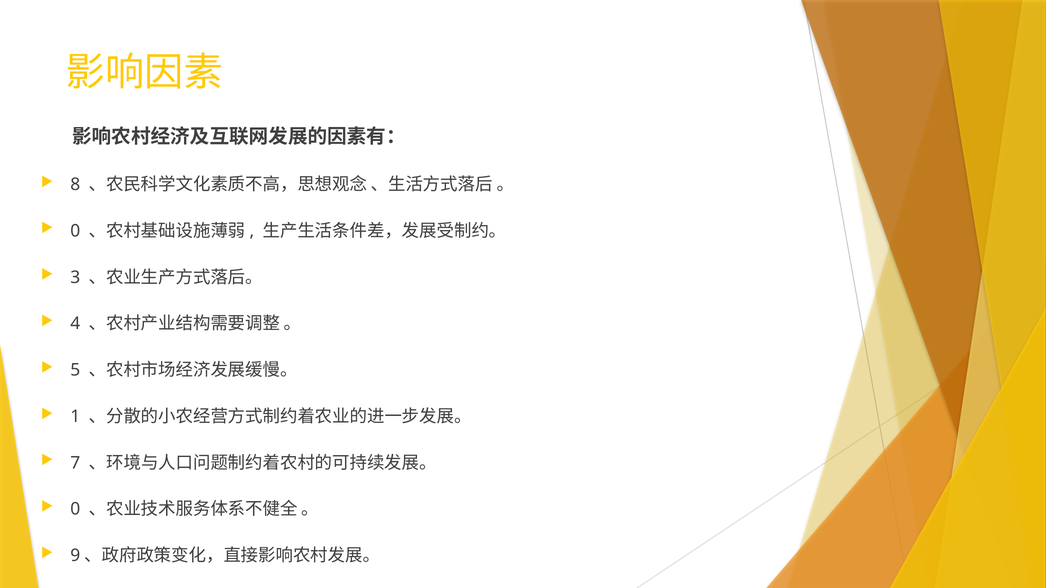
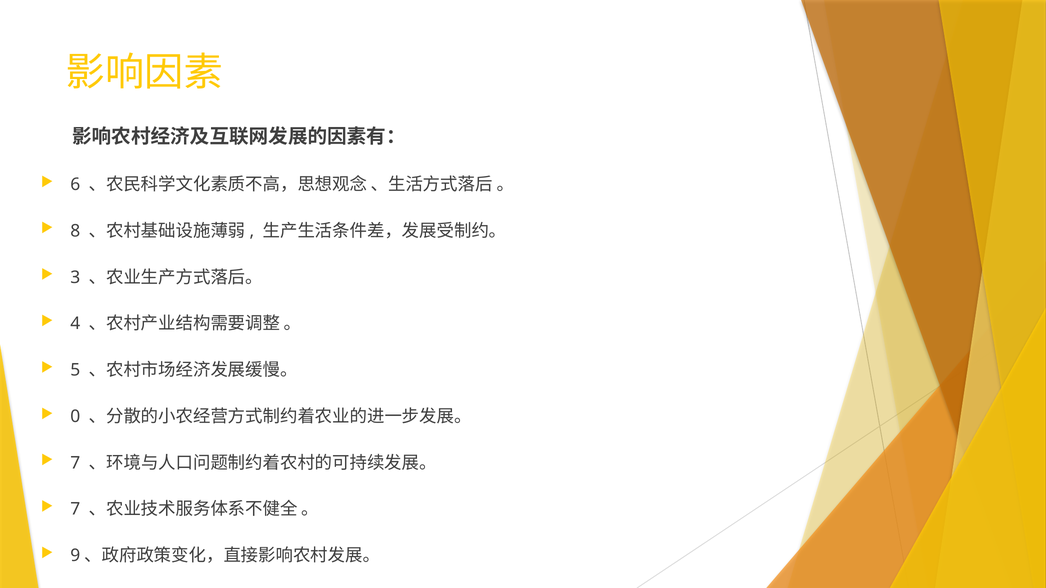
8: 8 -> 6 (75, 185)
0: 0 -> 8 (75, 231)
1: 1 -> 0 (75, 417)
0: 0 -> 7 (75, 510)
